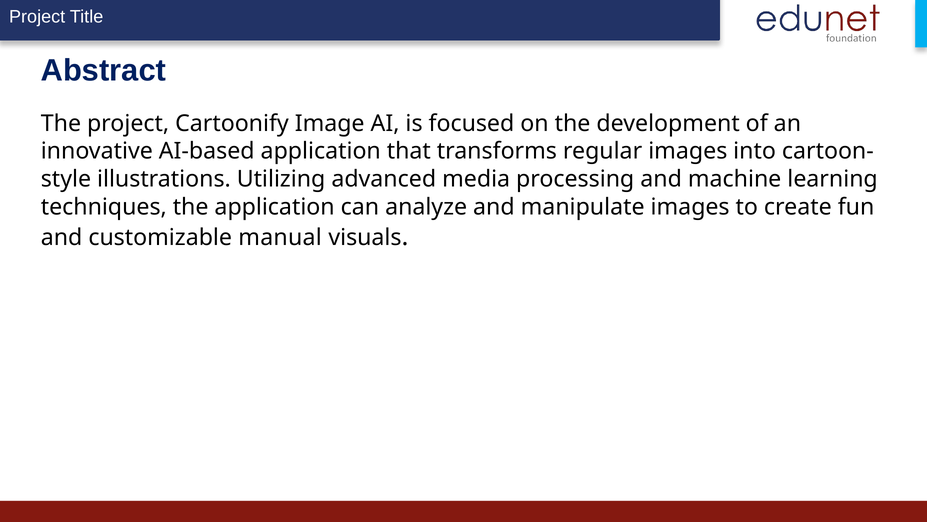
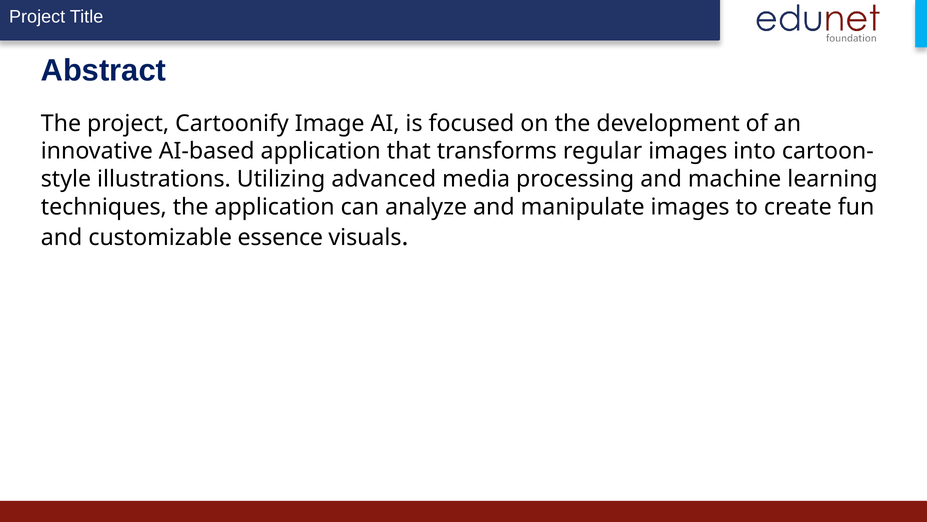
manual: manual -> essence (280, 237)
